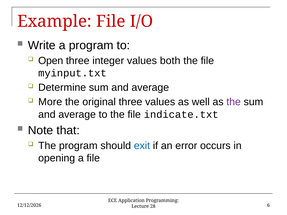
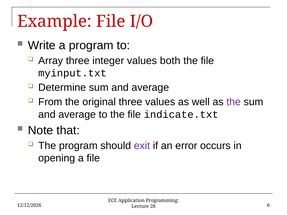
Open: Open -> Array (51, 61)
More: More -> From (50, 102)
exit colour: blue -> purple (142, 146)
